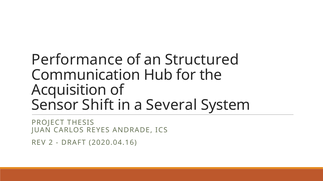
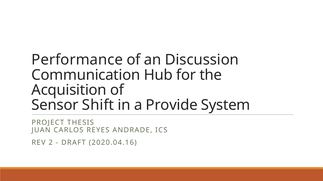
Structured: Structured -> Discussion (202, 60)
Several: Several -> Provide (172, 105)
